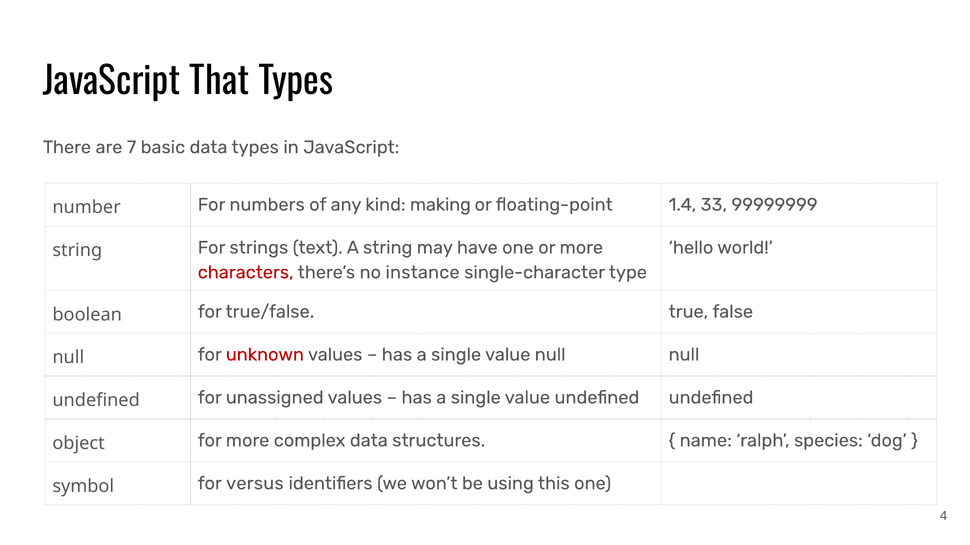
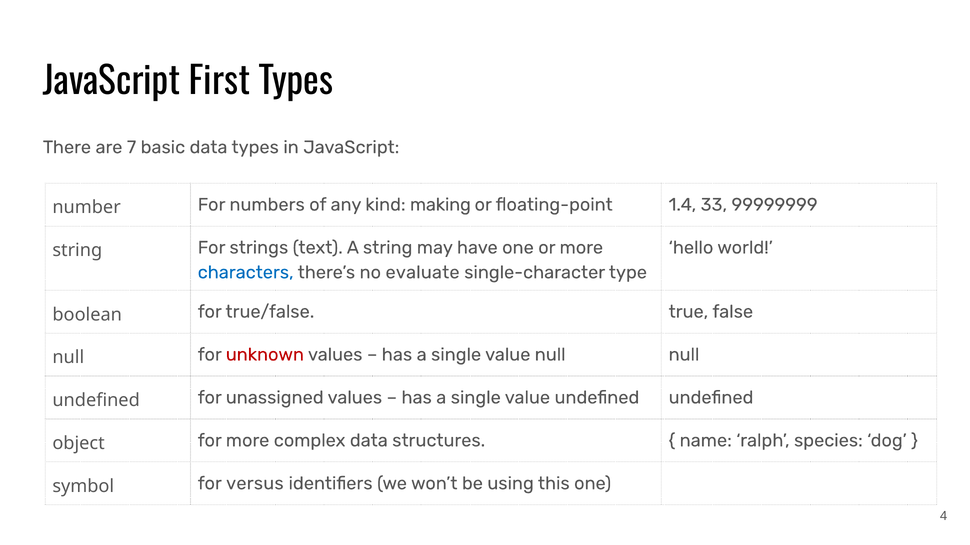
That: That -> First (219, 82)
characters colour: red -> blue (246, 273)
instance: instance -> evaluate (423, 273)
